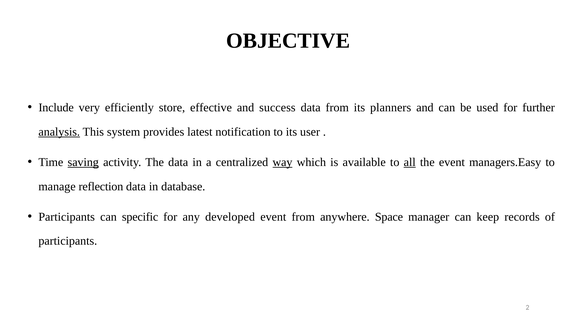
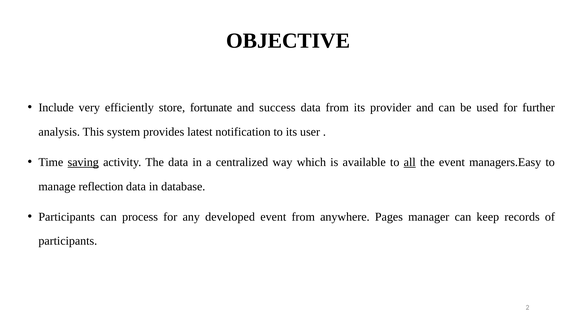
effective: effective -> fortunate (211, 108)
planners: planners -> provider (391, 108)
analysis underline: present -> none (59, 132)
way underline: present -> none (282, 162)
specific: specific -> process (140, 217)
Space: Space -> Pages (389, 217)
